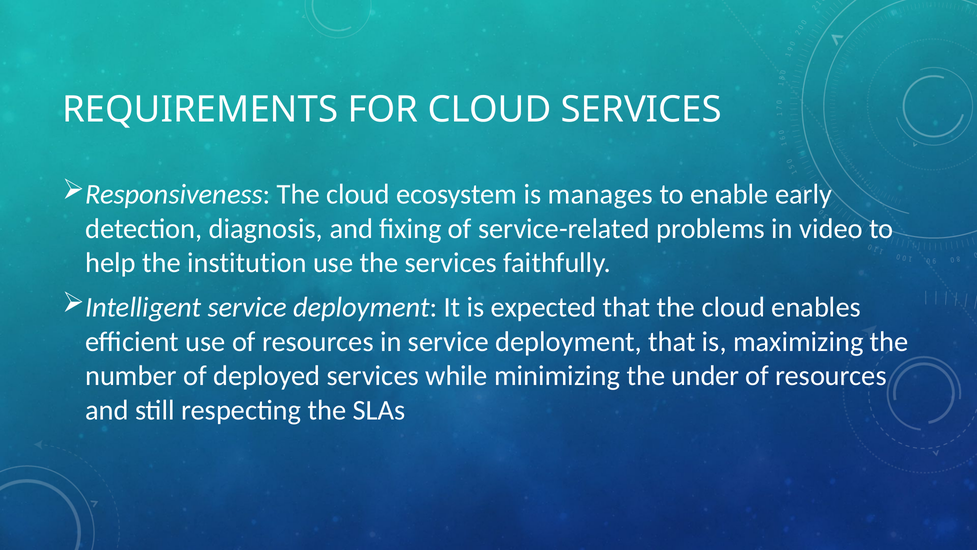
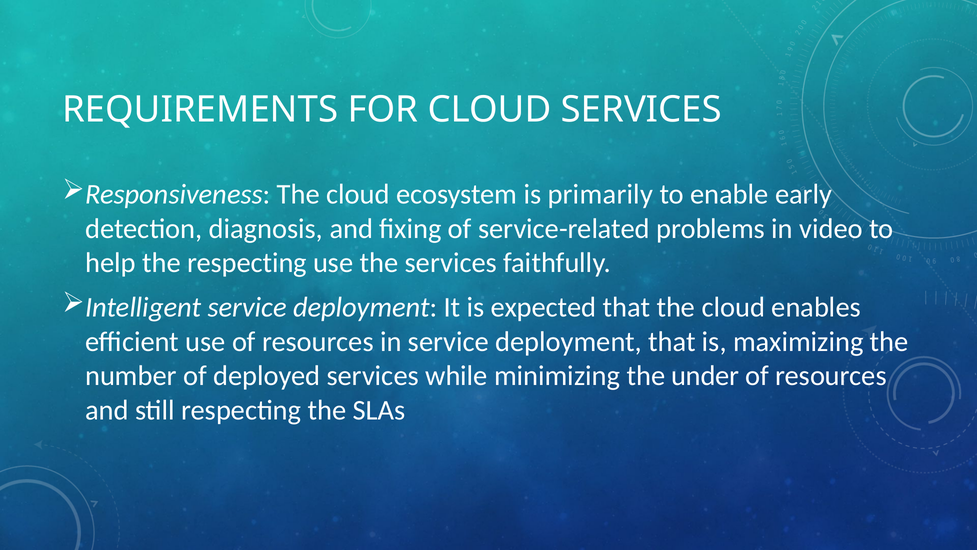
manages: manages -> primarily (600, 194)
the institution: institution -> respecting (247, 263)
